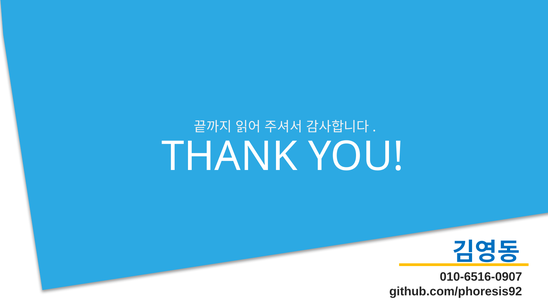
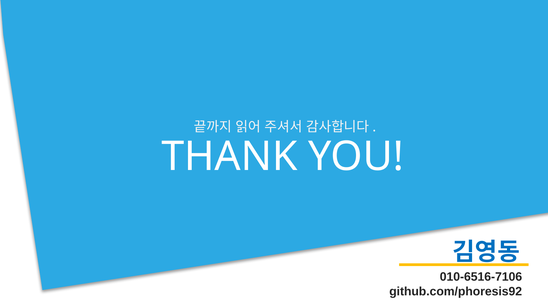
010-6516-0907: 010-6516-0907 -> 010-6516-7106 (481, 277)
